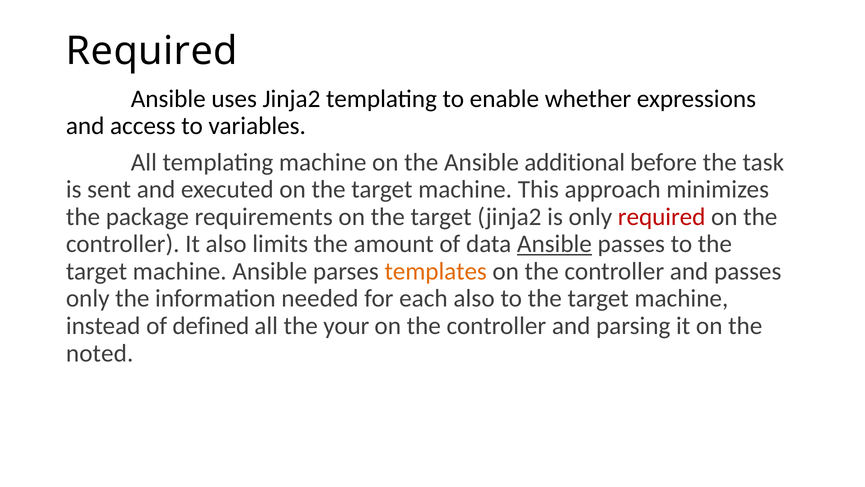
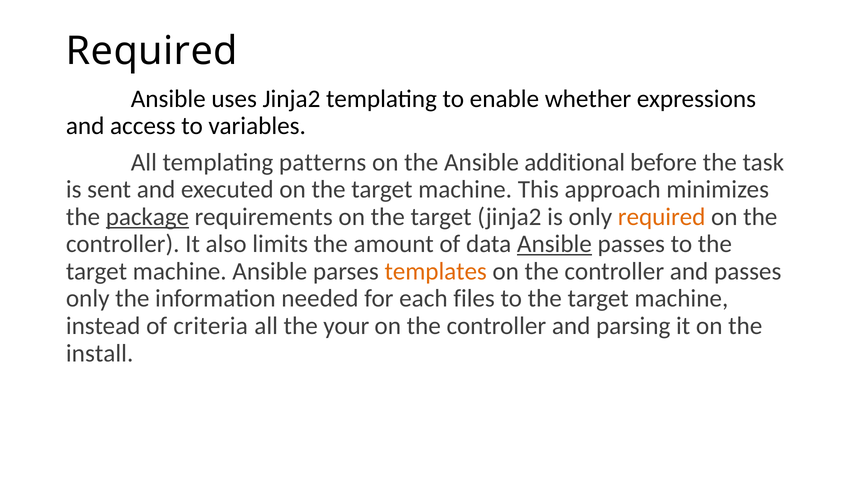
templating machine: machine -> patterns (323, 162)
package underline: none -> present (147, 217)
required colour: red -> orange (662, 217)
each also: also -> files (474, 298)
defined: defined -> criteria (211, 326)
noted: noted -> install (100, 353)
